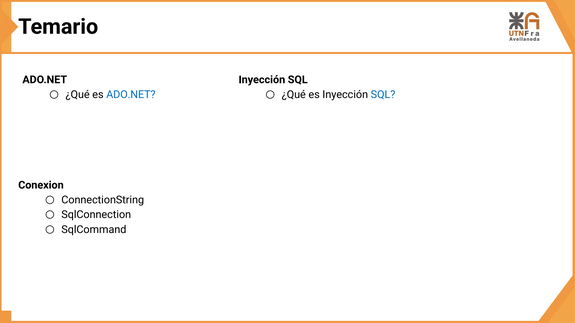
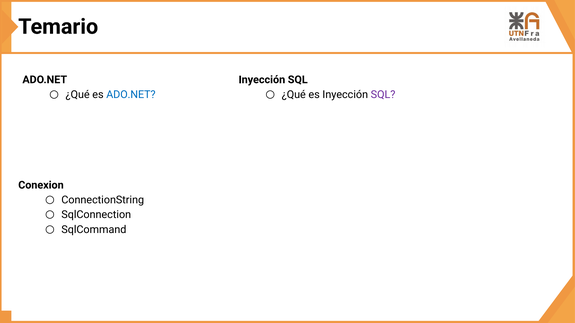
SQL colour: blue -> purple (383, 95)
